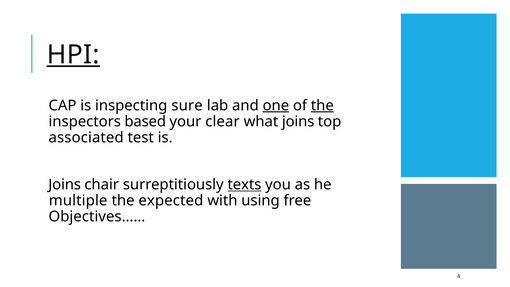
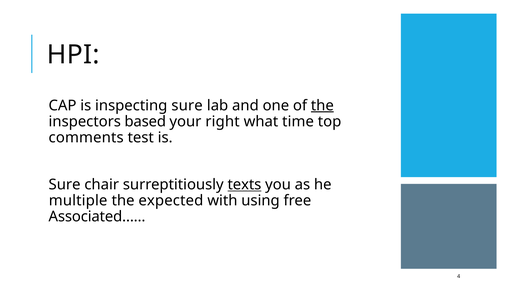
HPI underline: present -> none (73, 55)
one underline: present -> none (276, 105)
clear: clear -> right (222, 121)
what joins: joins -> time (298, 121)
associated: associated -> comments (86, 138)
Joins: Joins -> Sure (65, 184)
Objectives……: Objectives…… -> Associated…… (97, 217)
